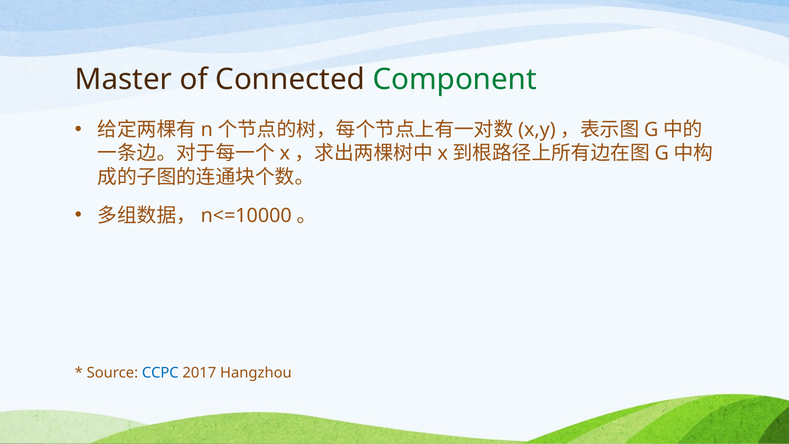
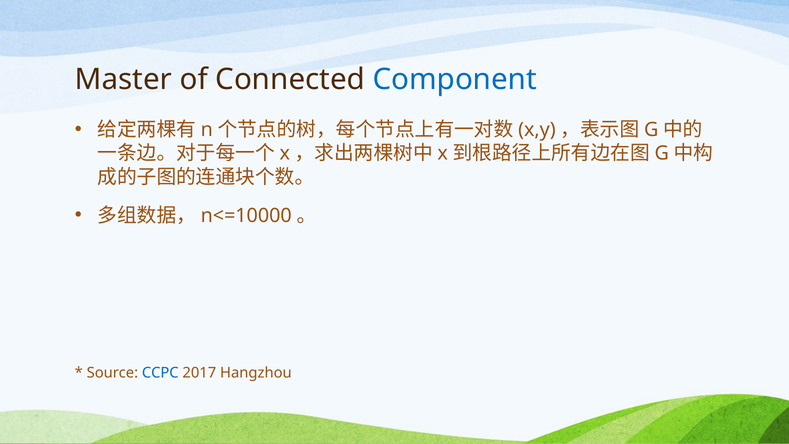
Component colour: green -> blue (455, 79)
